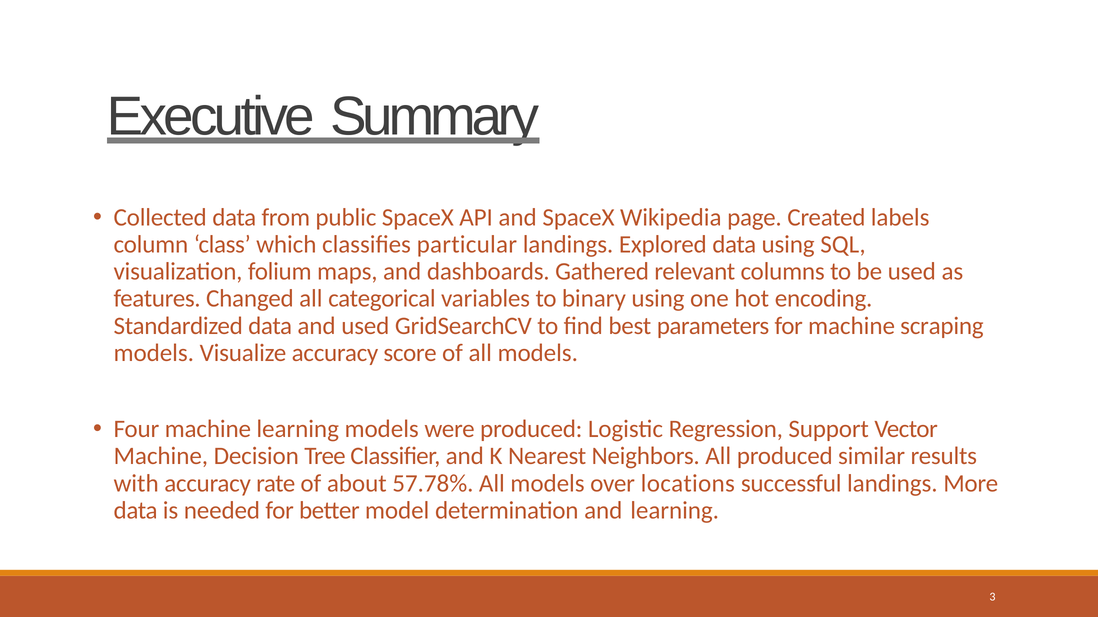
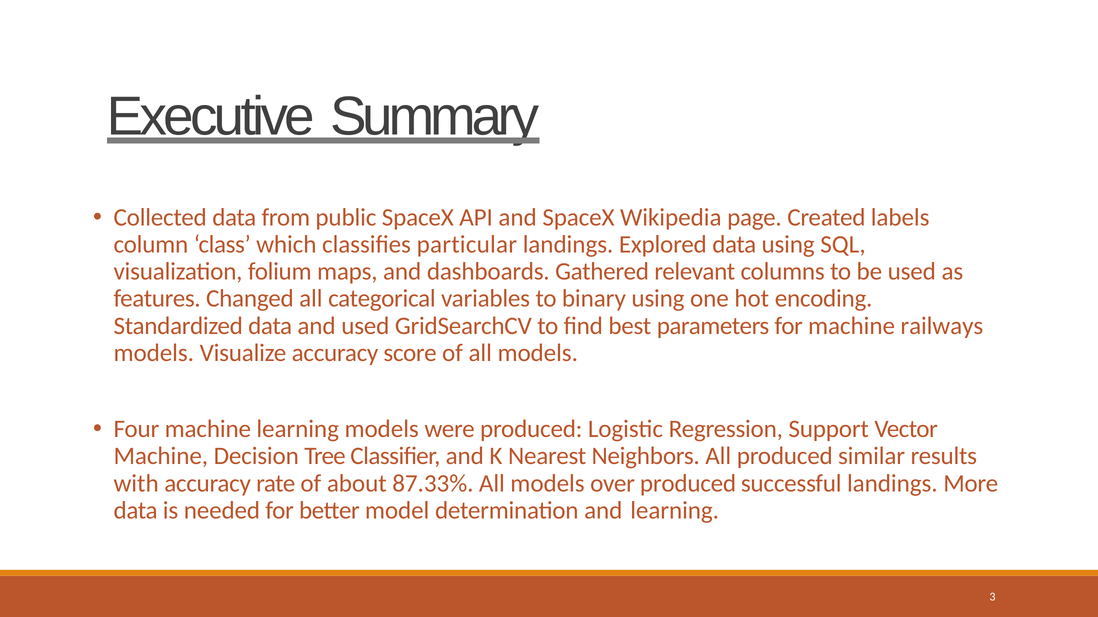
scraping: scraping -> railways (942, 326)
57.78%: 57.78% -> 87.33% (433, 484)
over locations: locations -> produced (688, 484)
